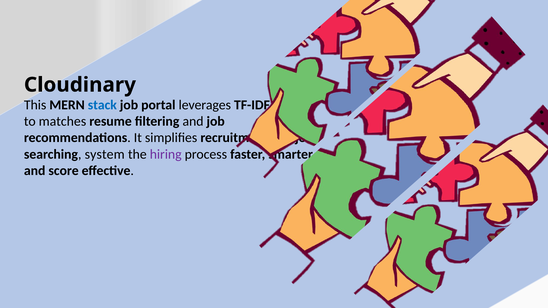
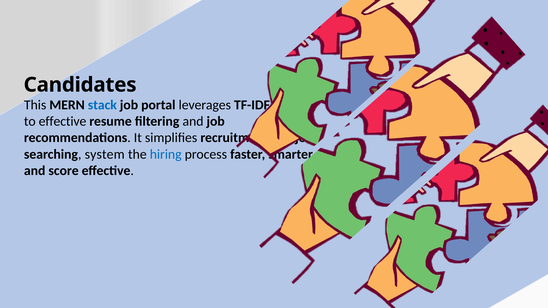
Cloudinary: Cloudinary -> Candidates (80, 85)
to matches: matches -> effective (63, 121)
hiring colour: purple -> blue (166, 154)
